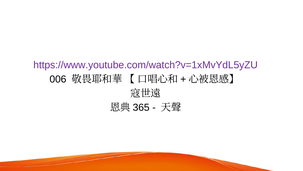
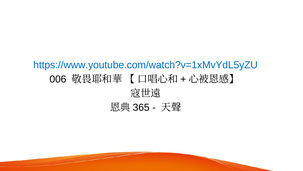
https://www.youtube.com/watch?v=1xMvYdL5yZU colour: purple -> blue (146, 65)
